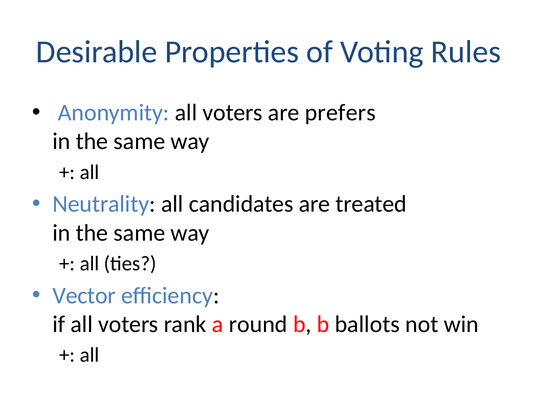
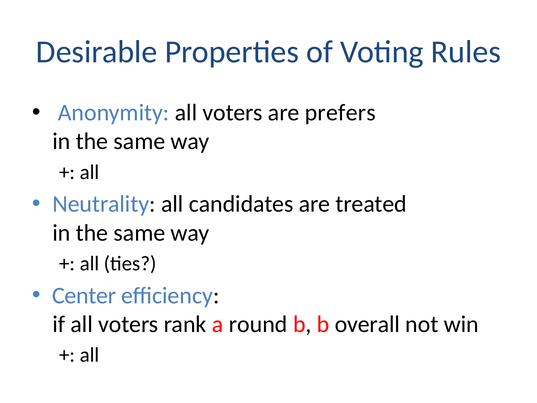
Vector: Vector -> Center (84, 295)
ballots: ballots -> overall (367, 324)
